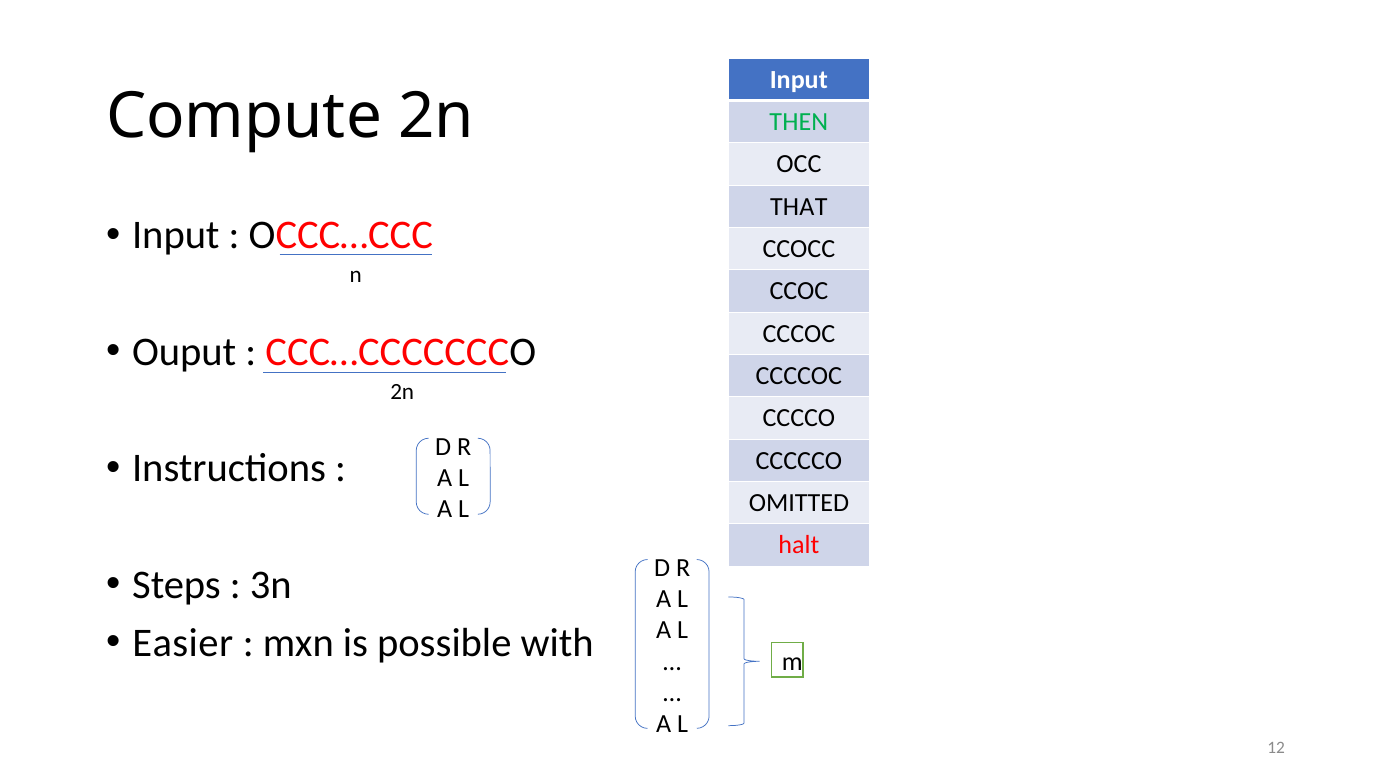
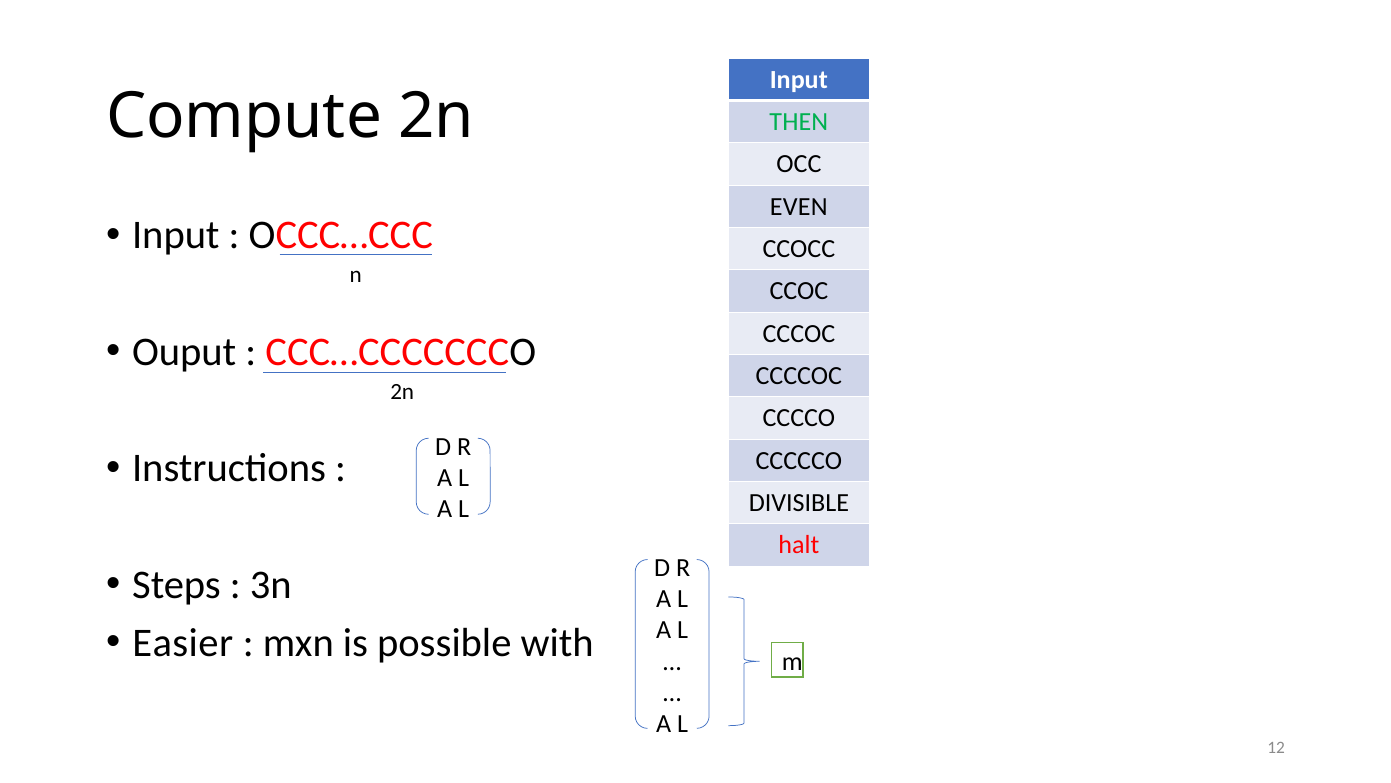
THAT: THAT -> EVEN (799, 206)
OMITTED: OMITTED -> DIVISIBLE (799, 503)
